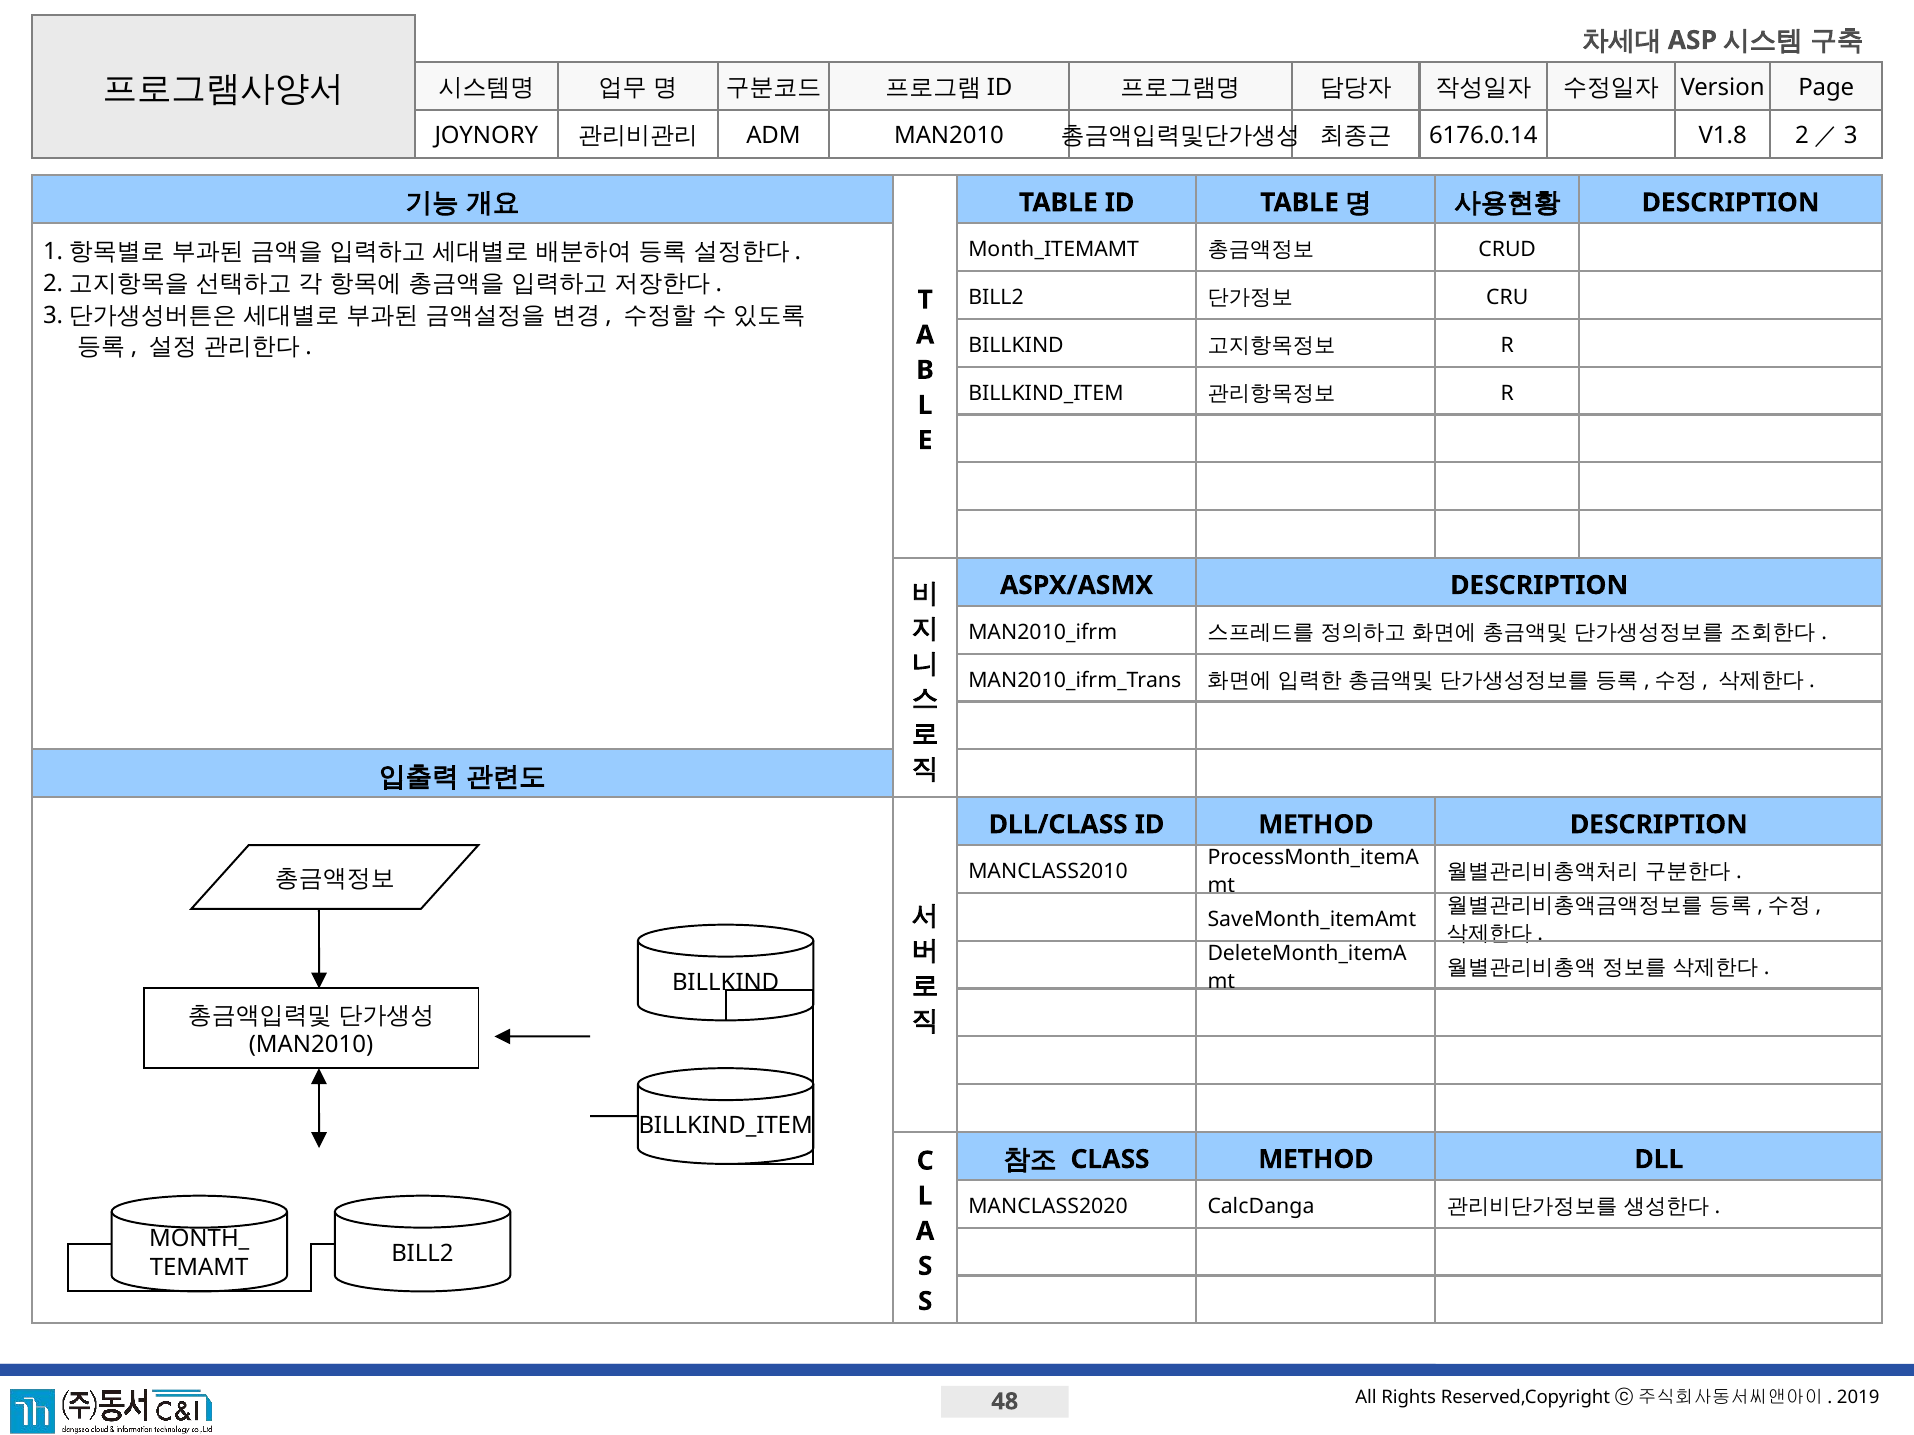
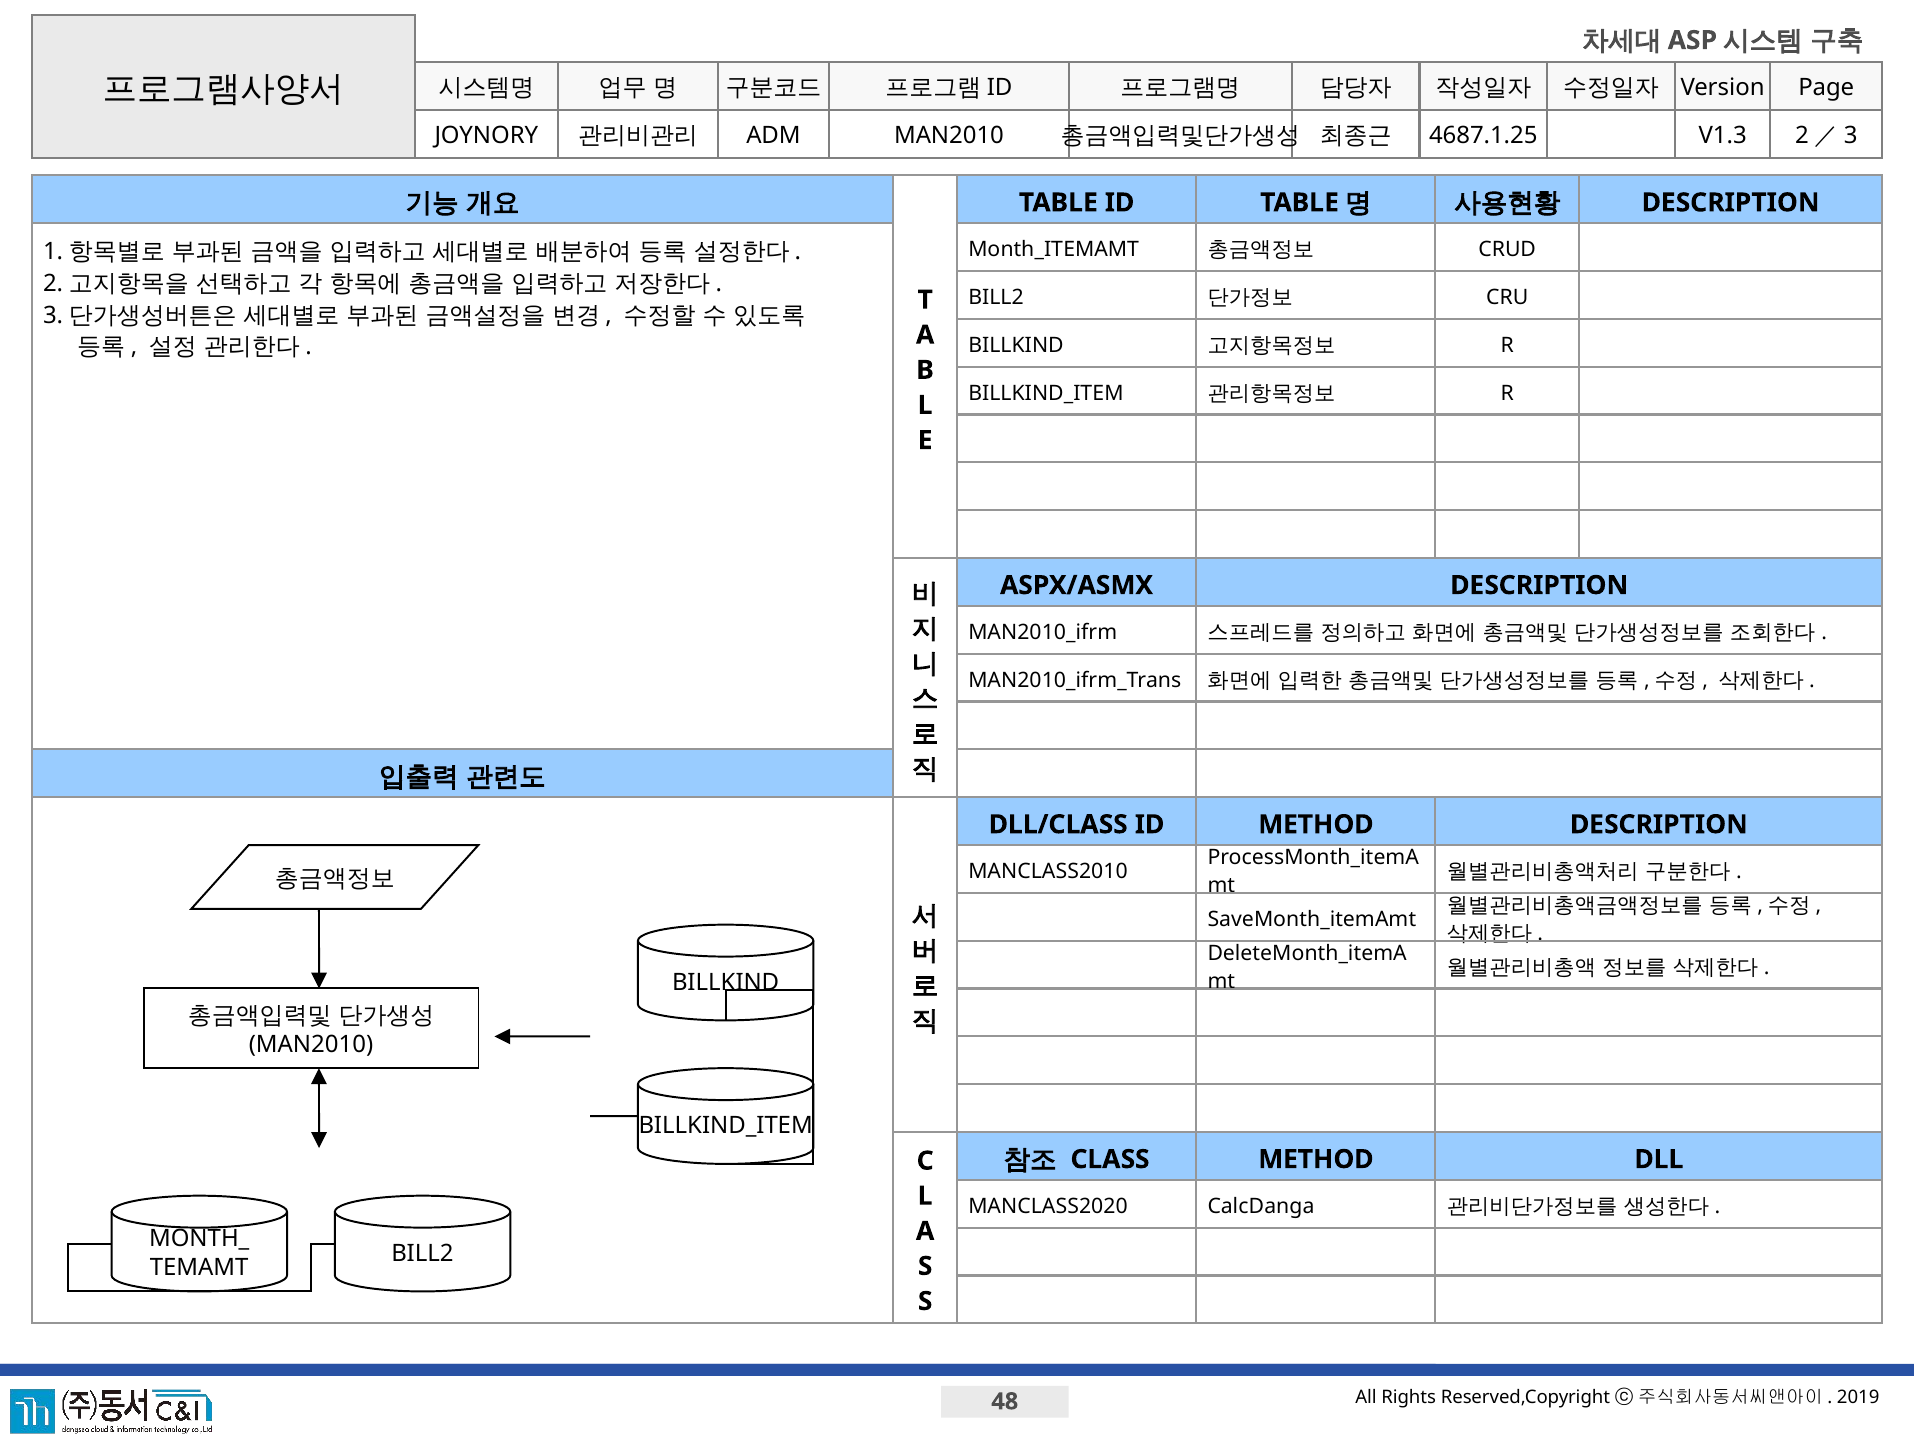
6176.0.14: 6176.0.14 -> 4687.1.25 (1483, 136)
V1.8: V1.8 -> V1.3 (1723, 136)
